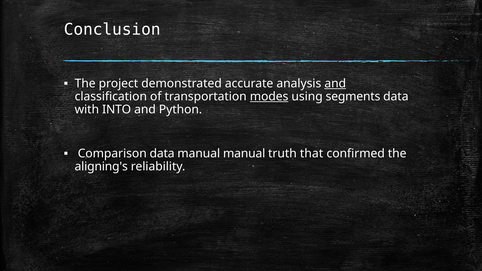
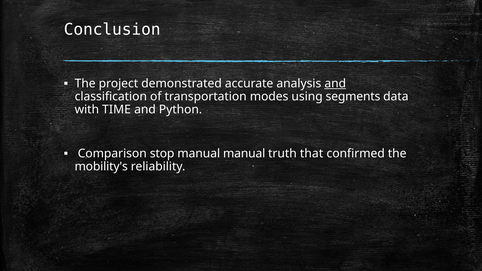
modes underline: present -> none (269, 97)
INTO: INTO -> TIME (117, 110)
Comparison data: data -> stop (162, 154)
aligning's: aligning's -> mobility's (101, 167)
